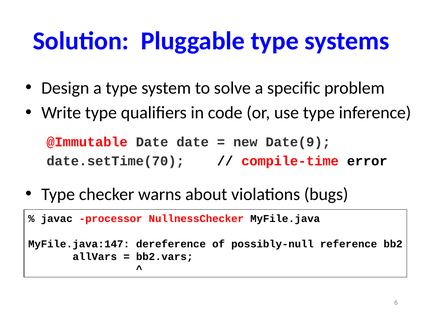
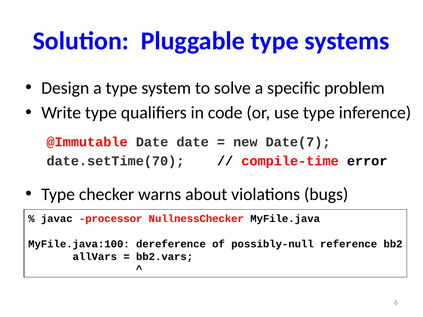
Date(9: Date(9 -> Date(7 (298, 142)
MyFile.java:147: MyFile.java:147 -> MyFile.java:100 (79, 244)
